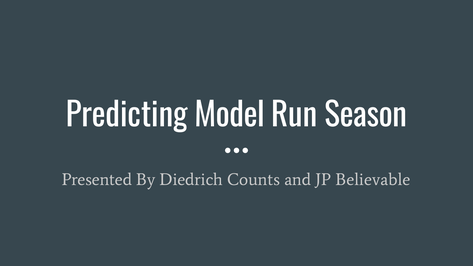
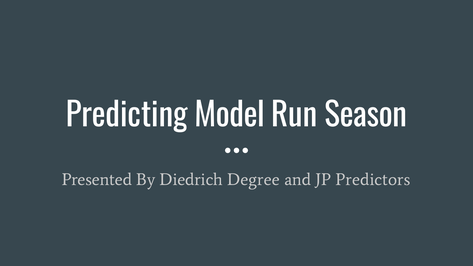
Counts: Counts -> Degree (253, 180)
Believable: Believable -> Predictors (373, 180)
